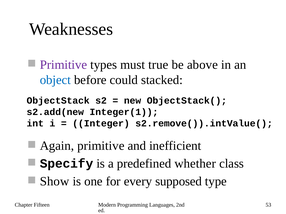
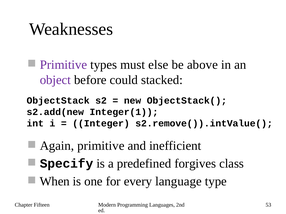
true: true -> else (158, 65)
object colour: blue -> purple (55, 80)
whether: whether -> forgives (195, 164)
Show: Show -> When (55, 182)
supposed: supposed -> language (178, 182)
